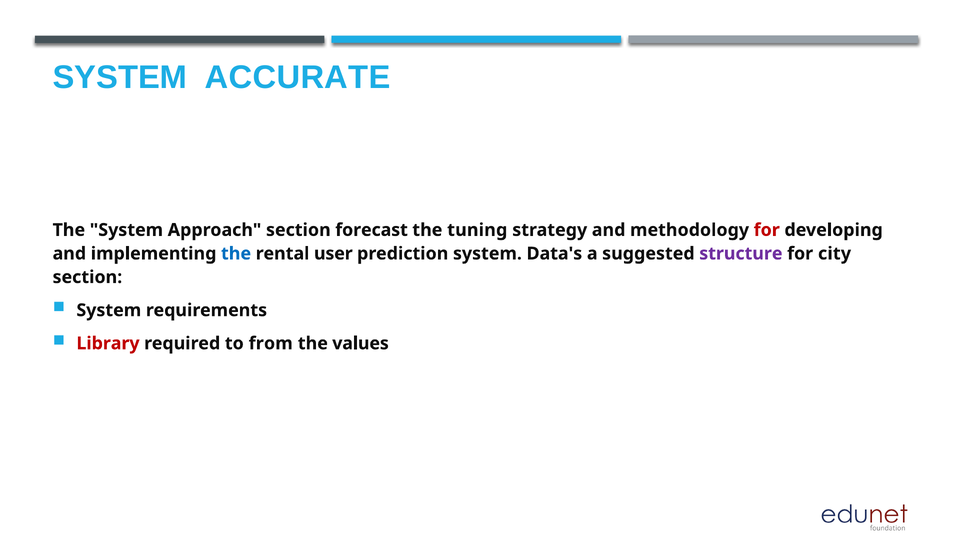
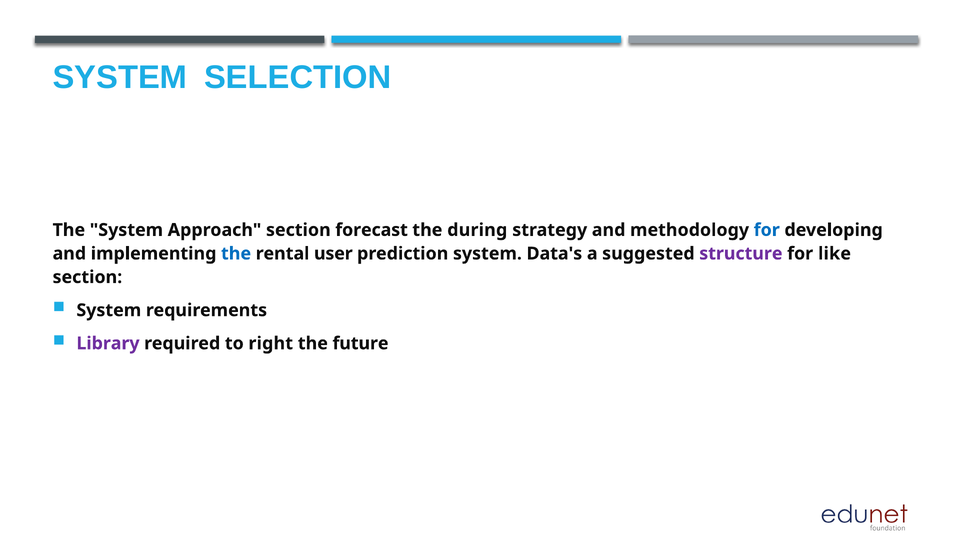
ACCURATE: ACCURATE -> SELECTION (298, 77)
tuning: tuning -> during (477, 230)
for colour: red -> blue (767, 230)
city: city -> like (835, 254)
Library colour: red -> purple (108, 343)
from: from -> right (271, 343)
values: values -> future (361, 343)
